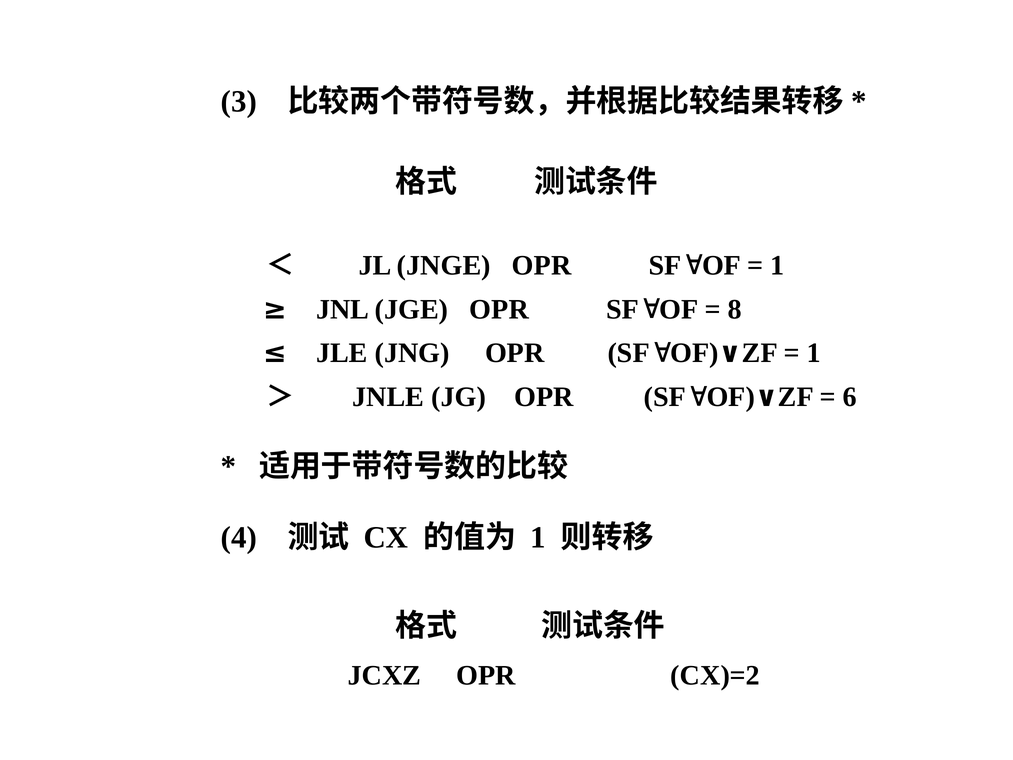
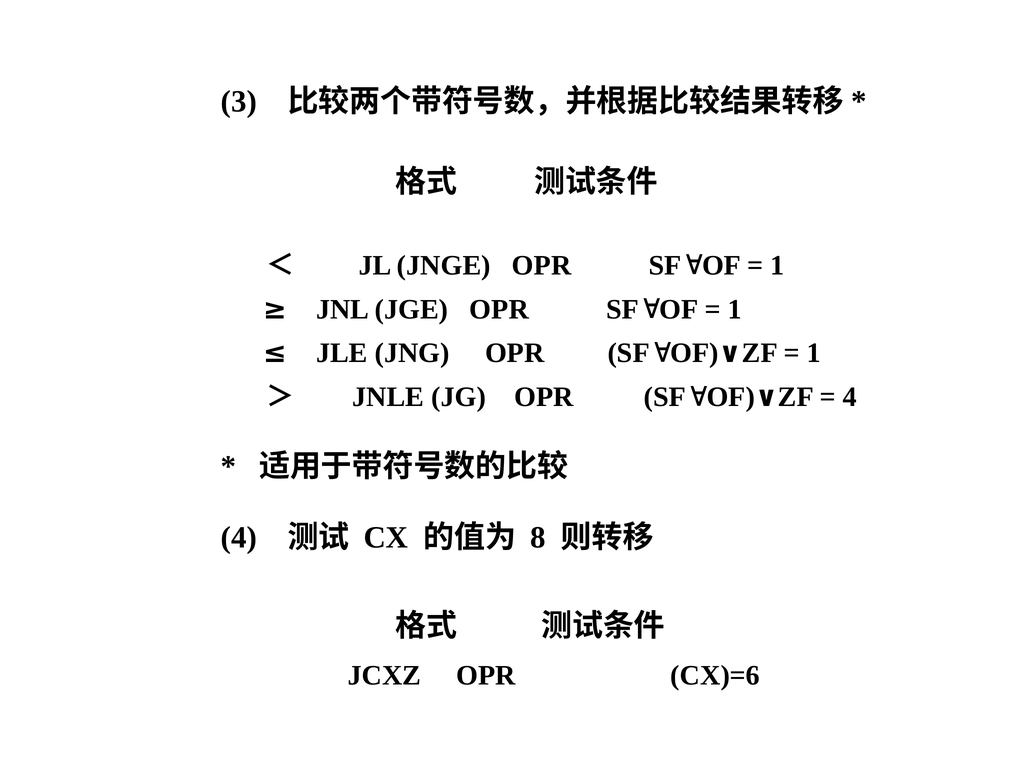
8: 8 -> 1 (735, 309)
6: 6 -> 4 (850, 397)
1: 1 -> 8 (538, 537)
CX)=2: CX)=2 -> CX)=6 (715, 675)
